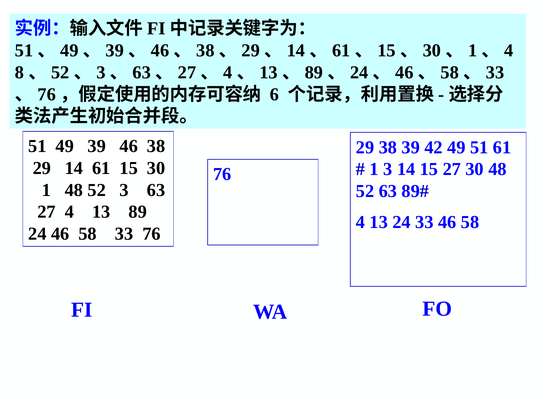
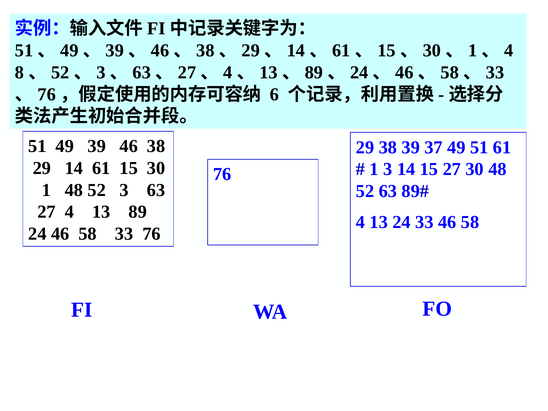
42: 42 -> 37 (434, 147)
